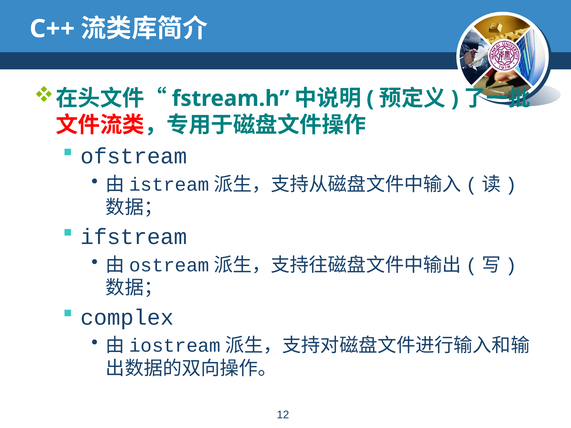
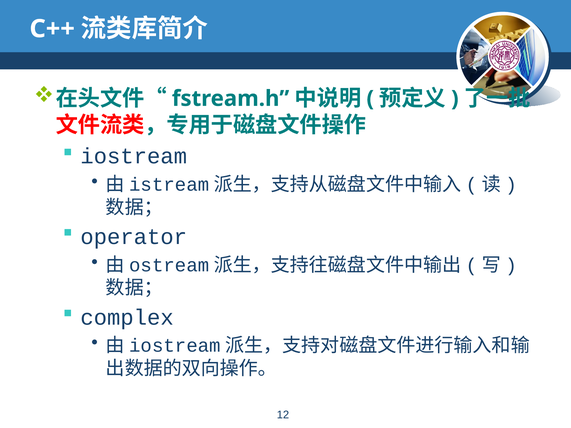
ofstream: ofstream -> iostream (134, 156)
ifstream: ifstream -> operator (134, 237)
